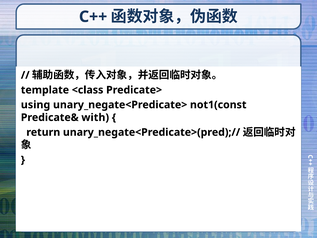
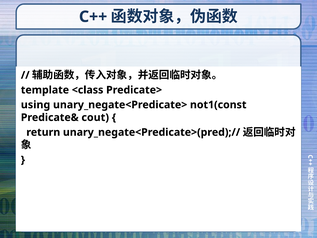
with: with -> cout (95, 117)
